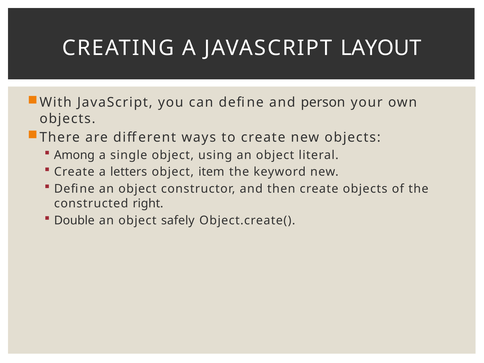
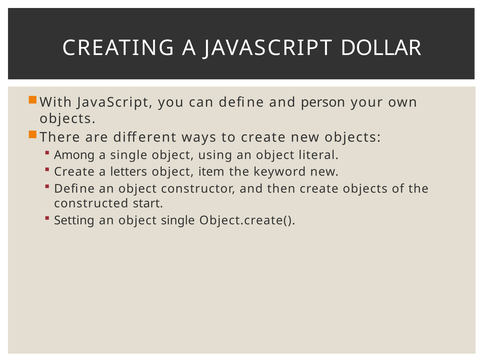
LAYOUT: LAYOUT -> DOLLAR (381, 48)
right: right -> start (148, 203)
Double: Double -> Setting (74, 220)
object safely: safely -> single (178, 220)
